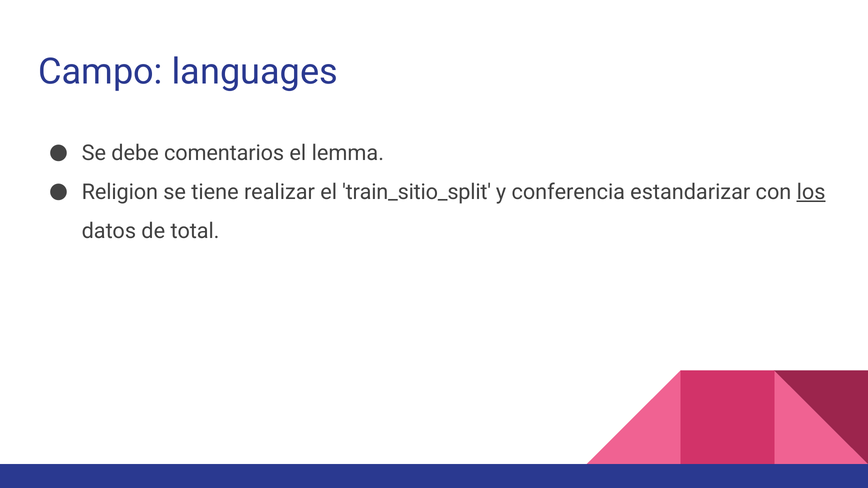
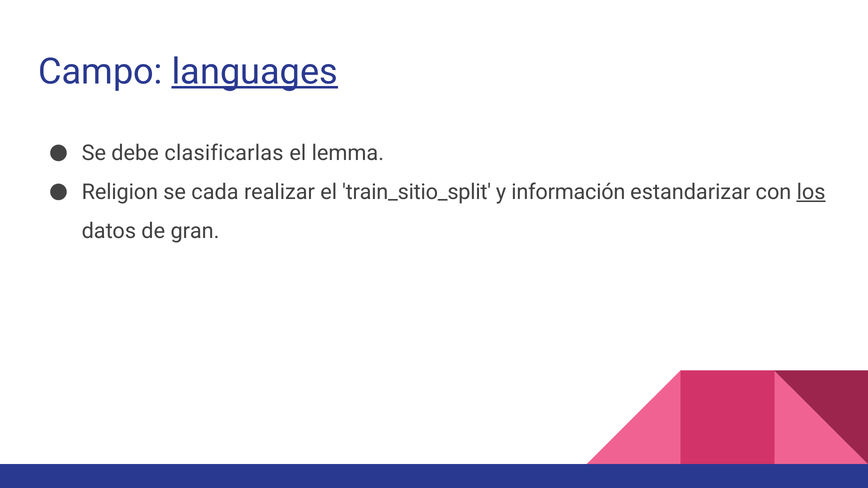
languages underline: none -> present (255, 72)
comentarios: comentarios -> clasificarlas (224, 153)
tiene: tiene -> cada (215, 192)
conferencia: conferencia -> información (568, 192)
total: total -> gran (195, 231)
